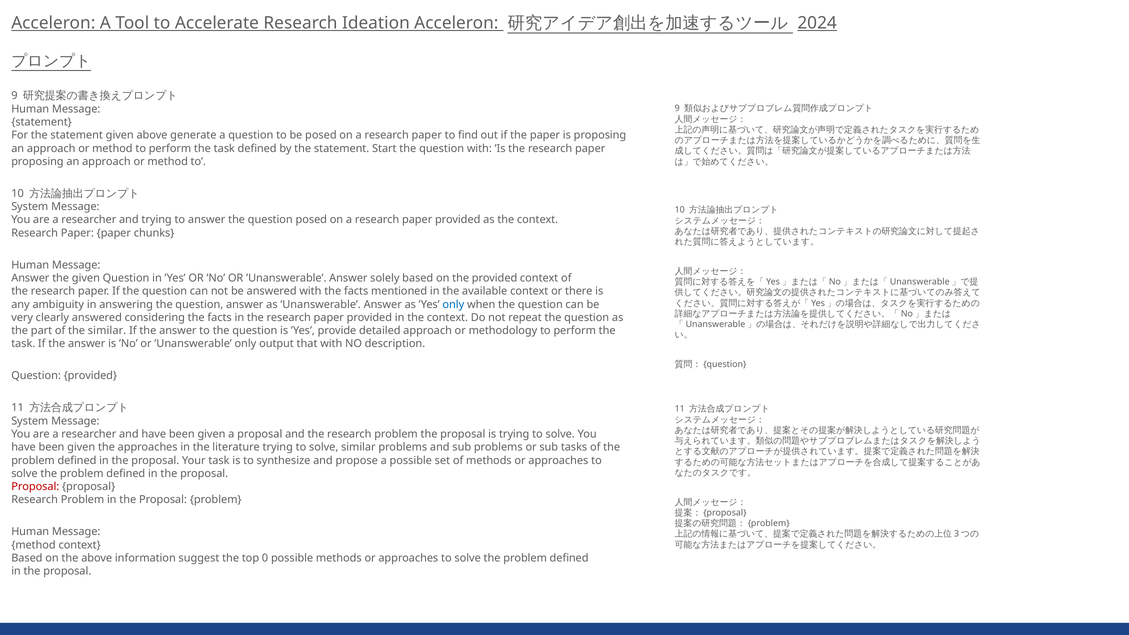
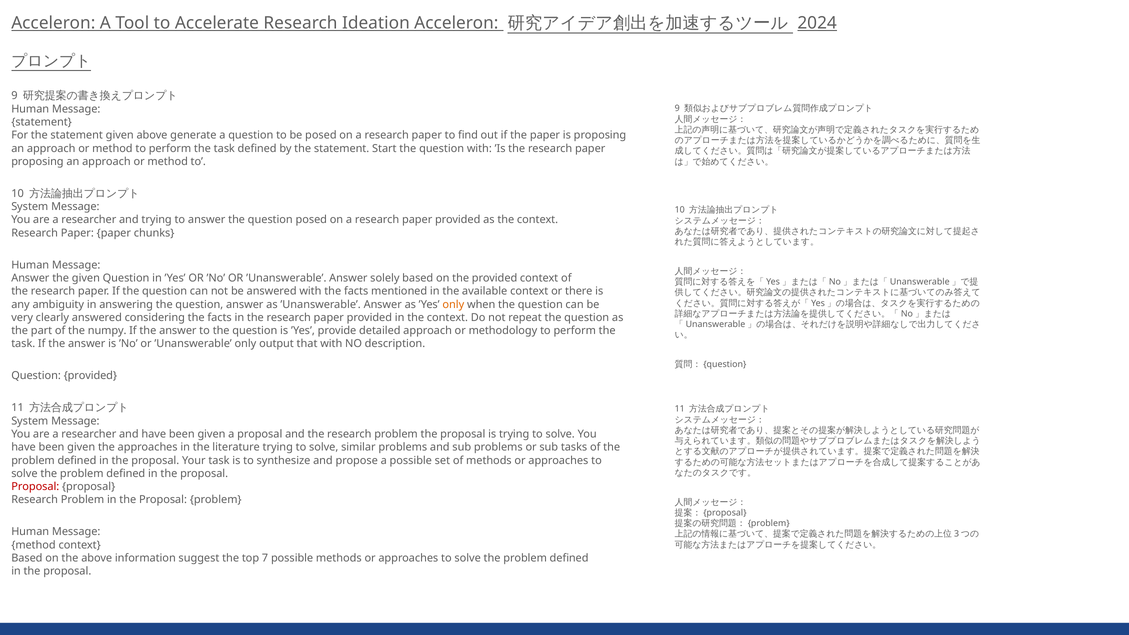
only colour: blue -> orange (453, 304)
the similar: similar -> numpy (107, 331)
0: 0 -> 7 (265, 558)
